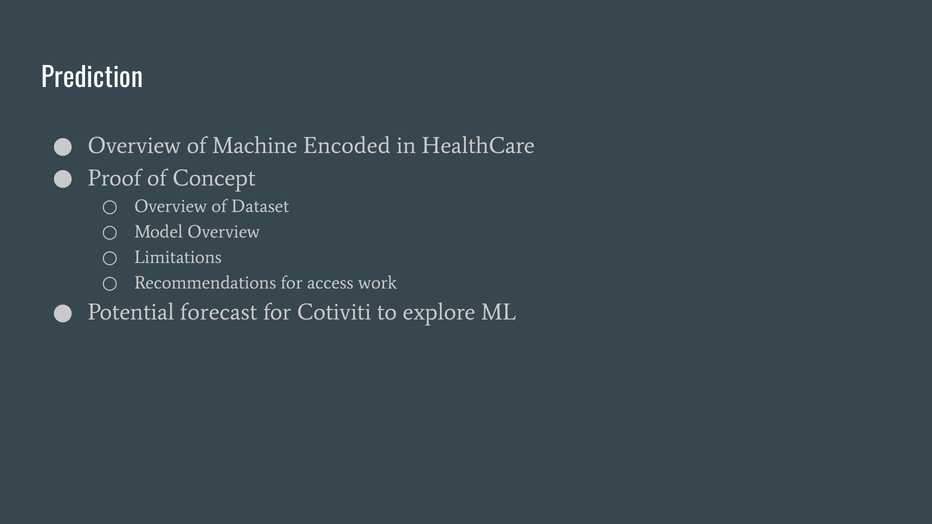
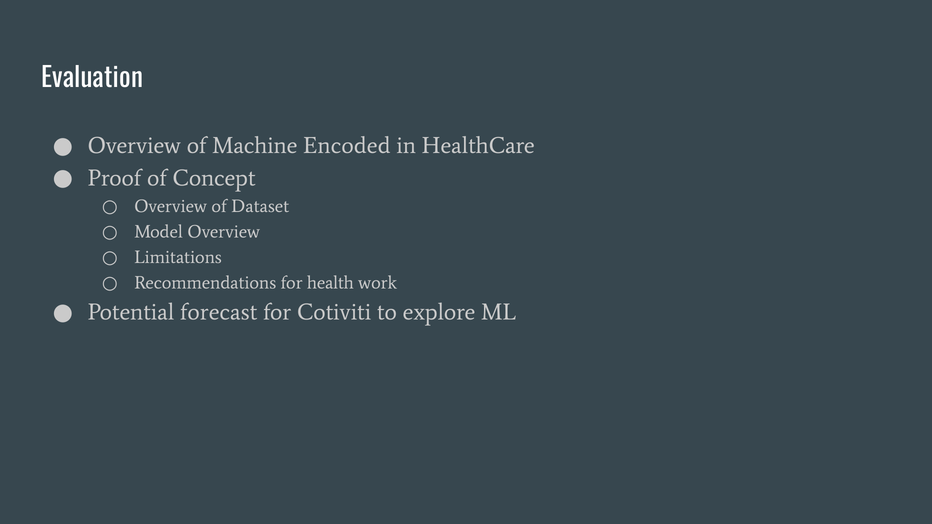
Prediction: Prediction -> Evaluation (92, 78)
access: access -> health (330, 283)
